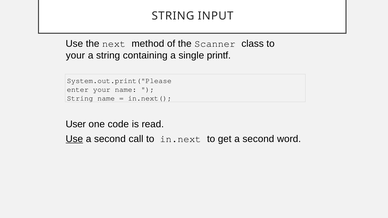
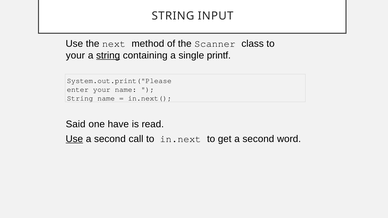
string underline: none -> present (108, 55)
User: User -> Said (76, 124)
code: code -> have (118, 124)
